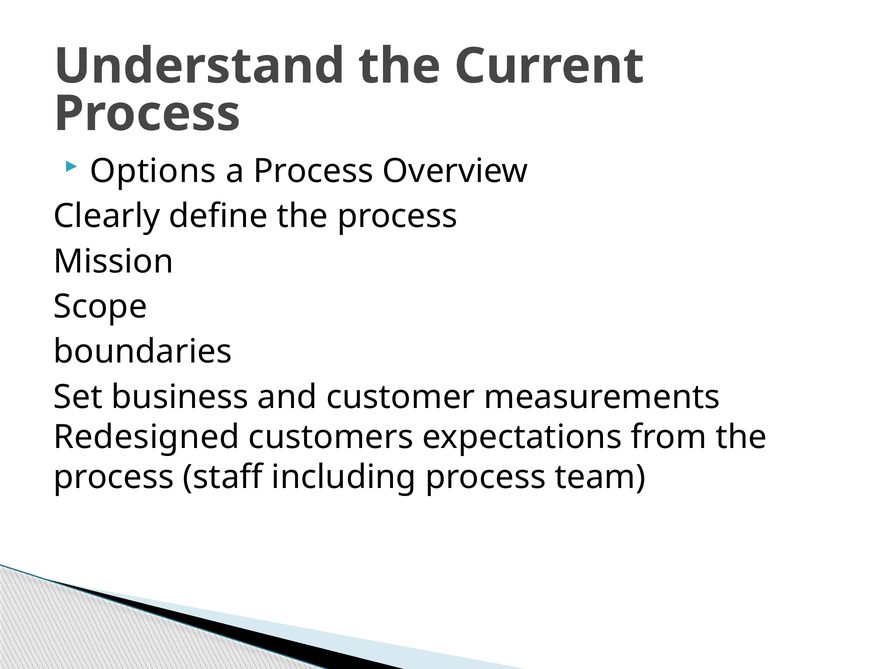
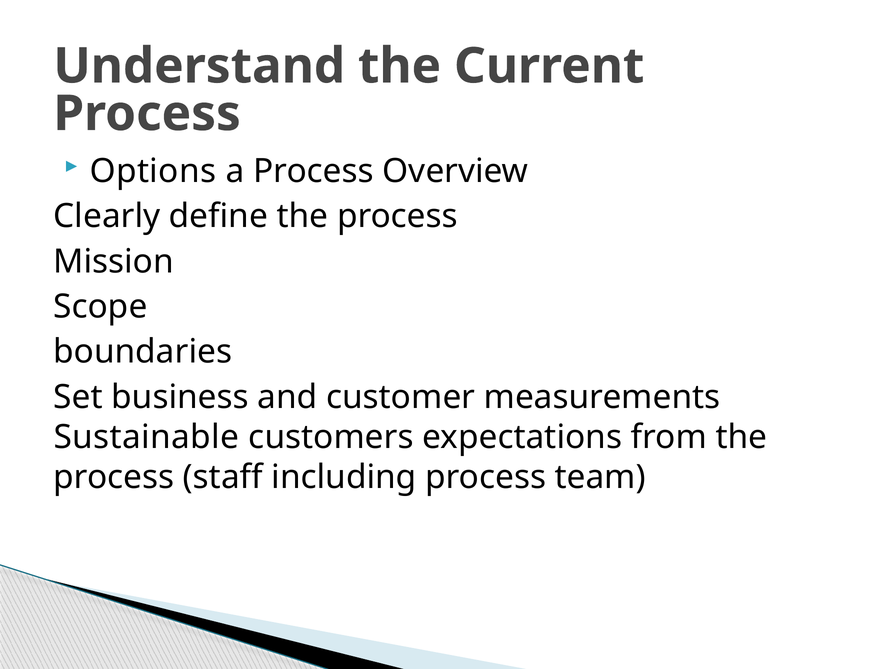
Redesigned: Redesigned -> Sustainable (146, 437)
